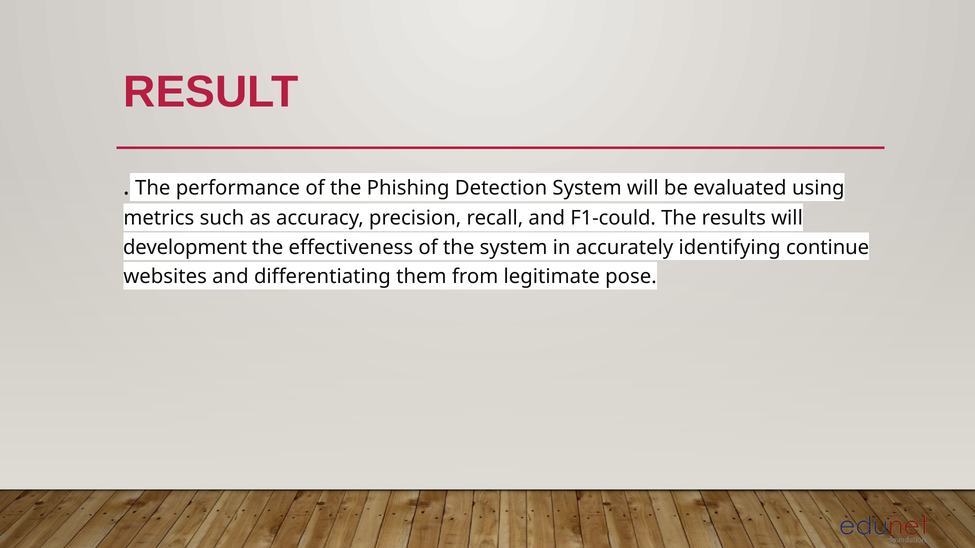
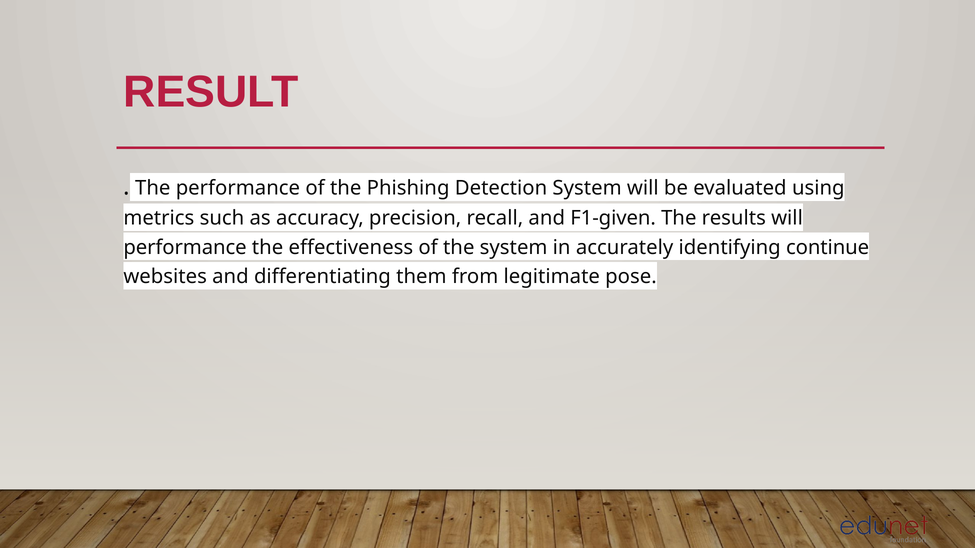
F1-could: F1-could -> F1-given (613, 218)
development: development -> performance (185, 248)
